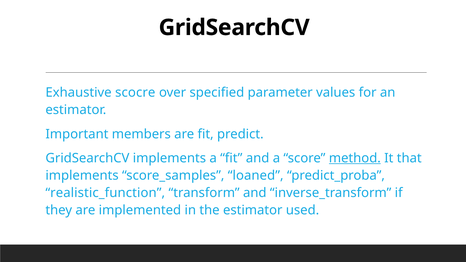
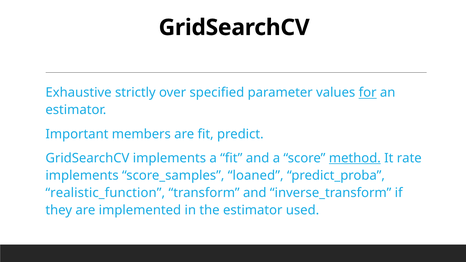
scocre: scocre -> strictly (135, 93)
for underline: none -> present (368, 93)
that: that -> rate (409, 158)
